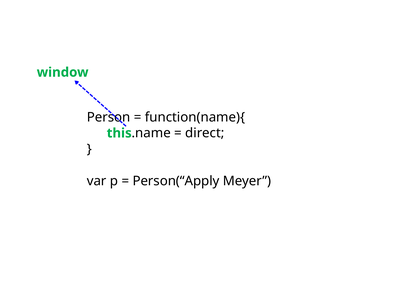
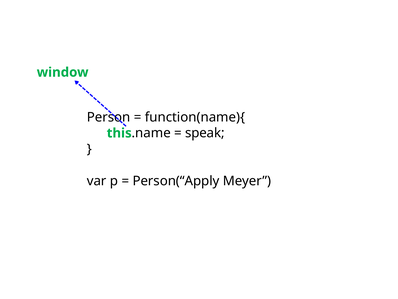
direct: direct -> speak (205, 133)
